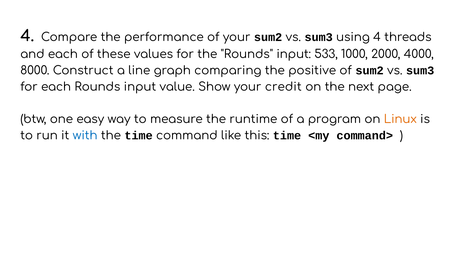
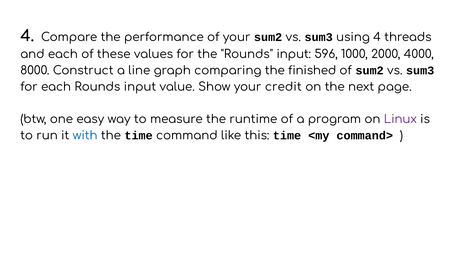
533: 533 -> 596 (326, 54)
positive: positive -> finished (312, 71)
Linux colour: orange -> purple (400, 119)
